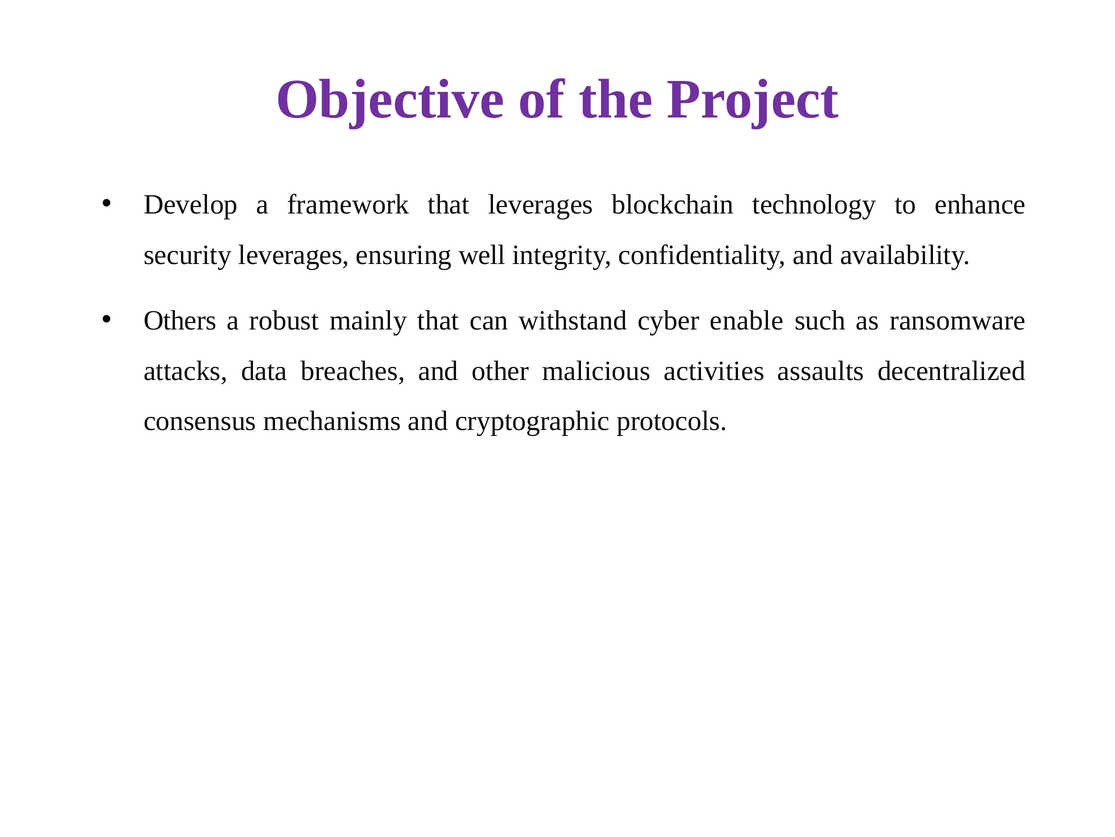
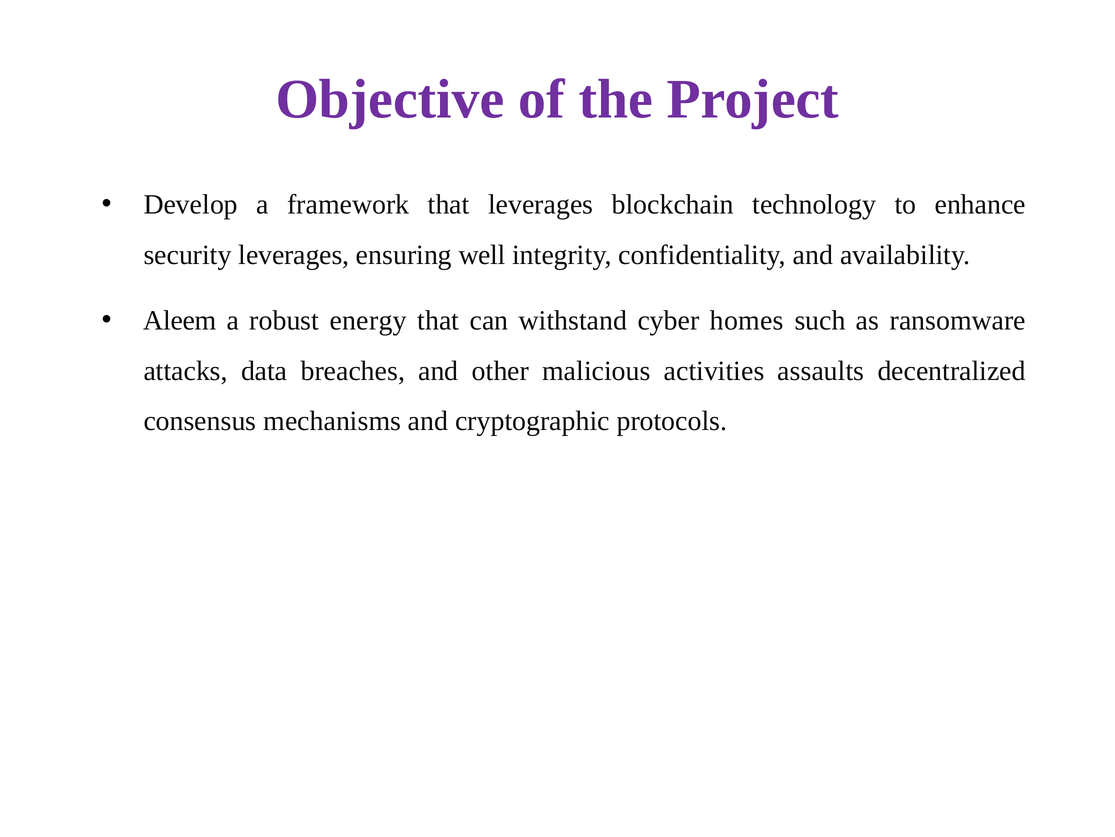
Others: Others -> Aleem (180, 320)
mainly: mainly -> energy (368, 320)
enable: enable -> homes (747, 320)
